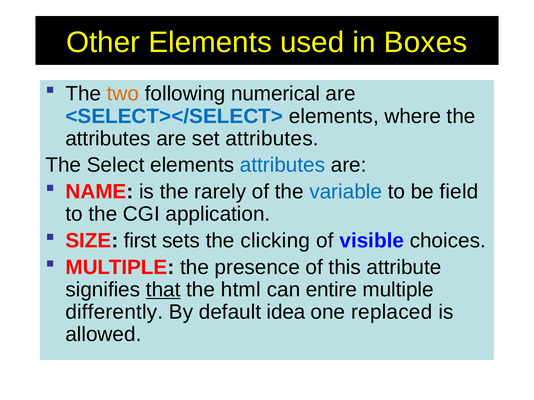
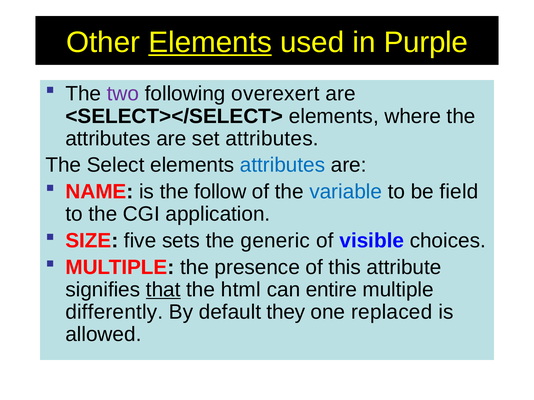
Elements underline: none -> present (210, 43)
Boxes: Boxes -> Purple (426, 43)
two colour: orange -> purple (123, 94)
numerical: numerical -> overexert (275, 94)
<SELECT></SELECT> colour: blue -> black (174, 116)
rarely: rarely -> follow (220, 192)
first: first -> five (140, 241)
clicking: clicking -> generic (275, 241)
idea: idea -> they (286, 312)
